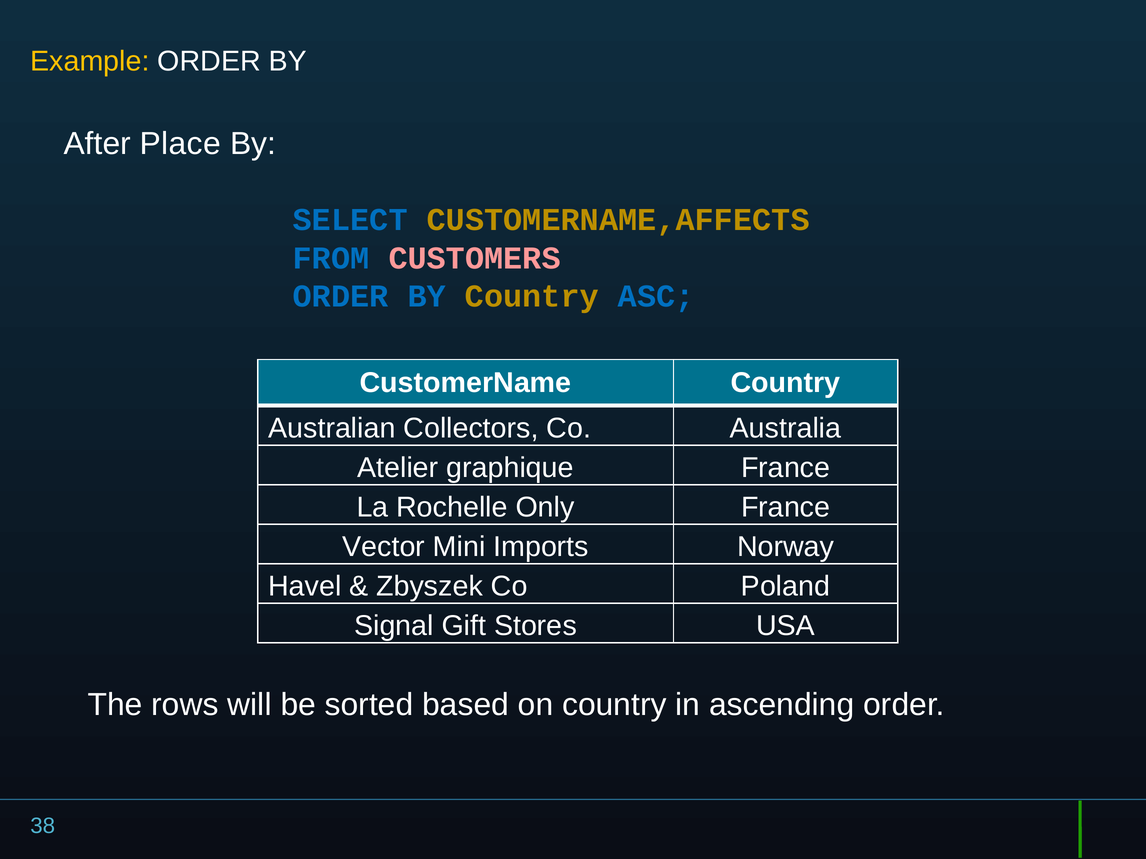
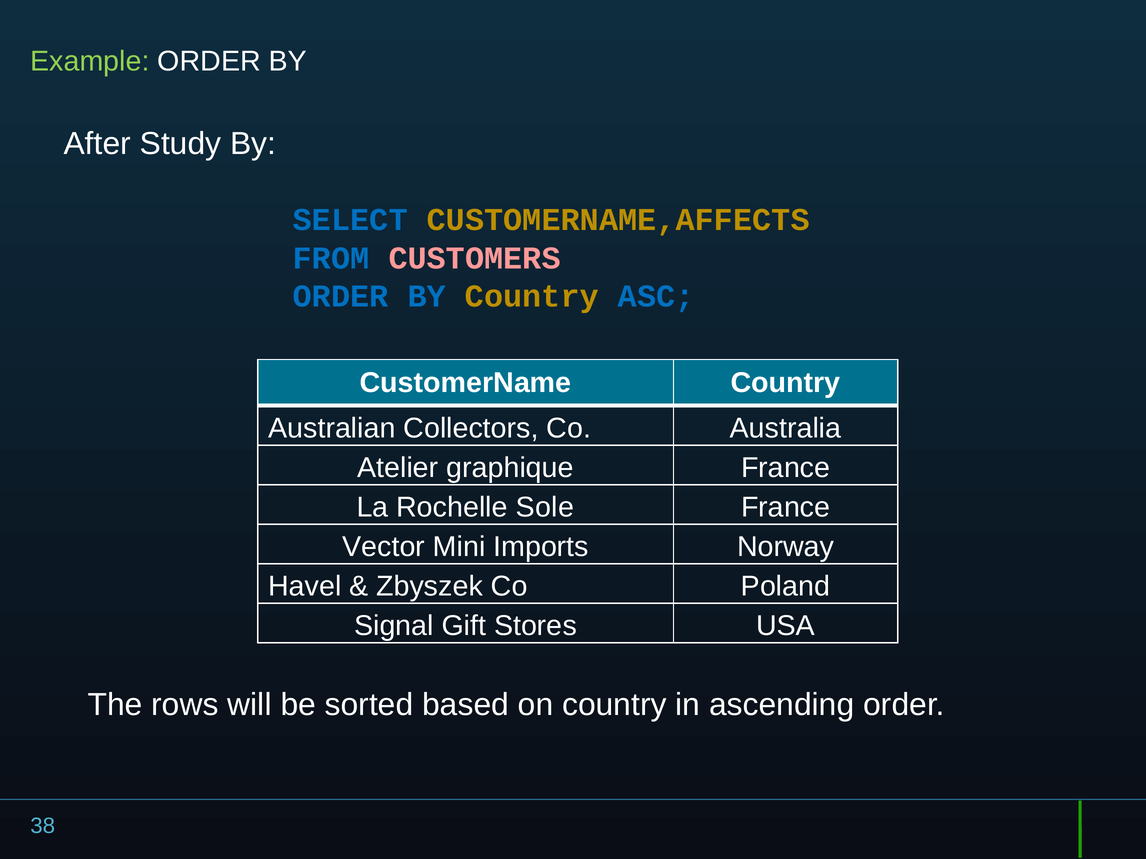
Example colour: yellow -> light green (90, 61)
Place: Place -> Study (180, 144)
Only: Only -> Sole (545, 508)
